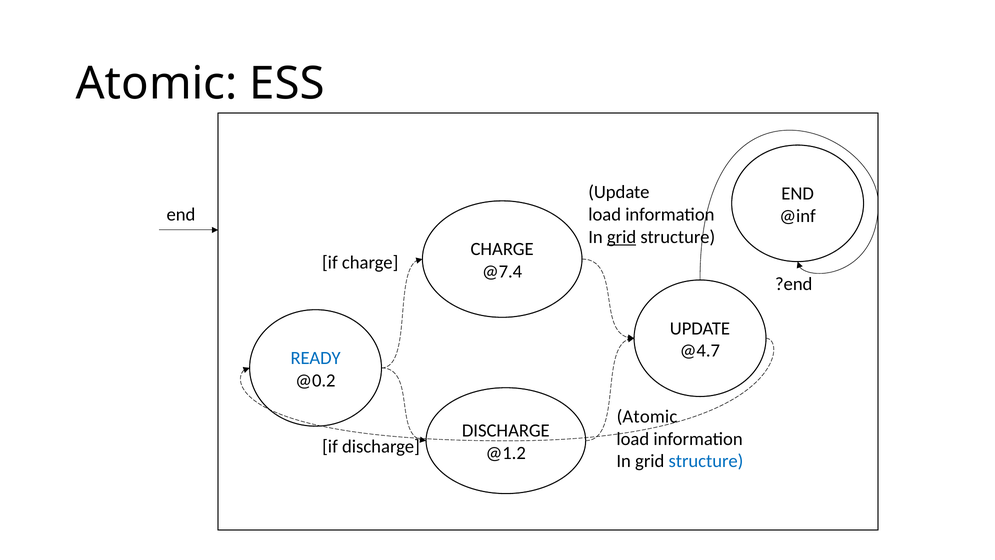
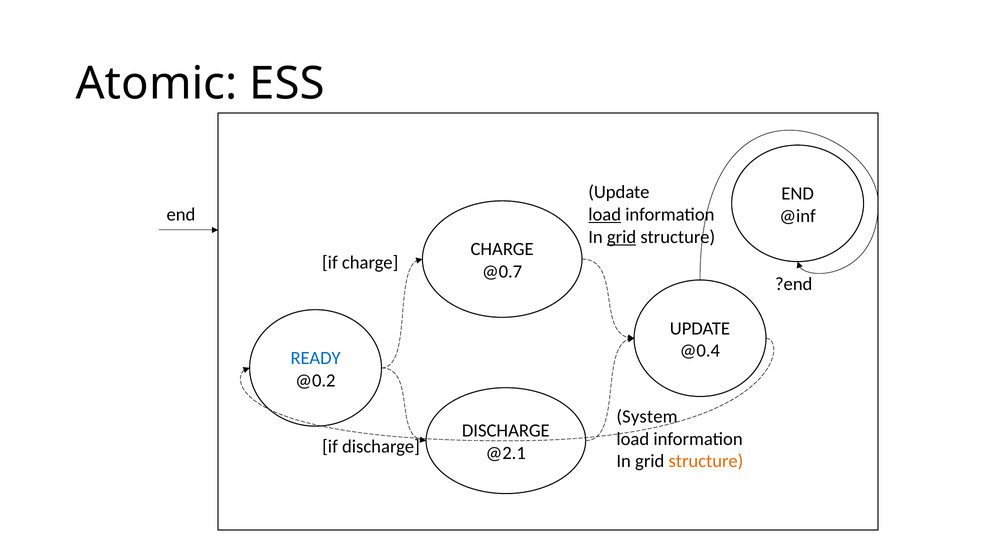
load underline: none -> present (605, 214)
@7.4: @7.4 -> @0.7 (502, 271)
@4.7: @4.7 -> @0.4 (700, 351)
Atomic: Atomic -> System (647, 416)
@1.2: @1.2 -> @2.1 (506, 453)
structure colour: blue -> orange (706, 461)
